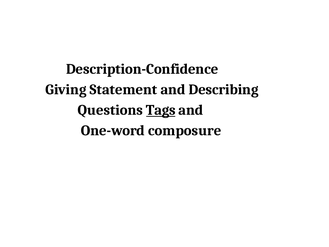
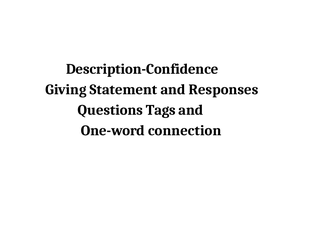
Describing: Describing -> Responses (223, 90)
Tags underline: present -> none (161, 110)
composure: composure -> connection (185, 131)
